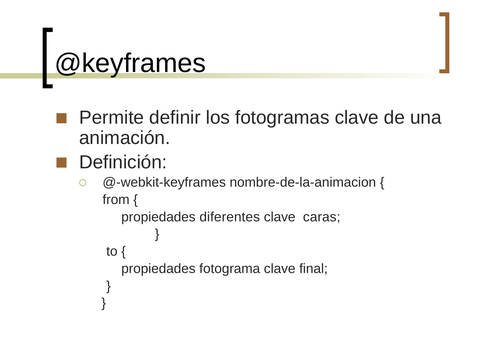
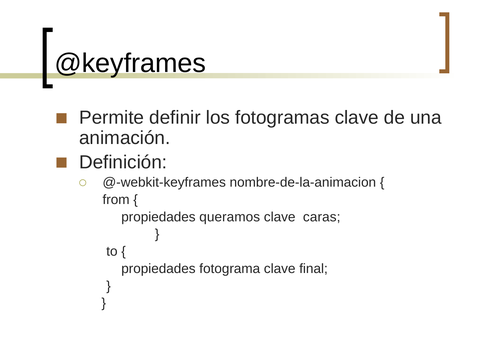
diferentes: diferentes -> queramos (230, 217)
